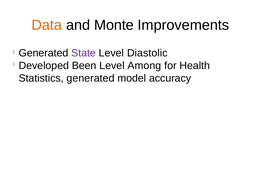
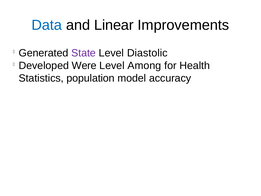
Data colour: orange -> blue (47, 25)
Monte: Monte -> Linear (114, 25)
Been: Been -> Were (84, 65)
Statistics generated: generated -> population (91, 78)
